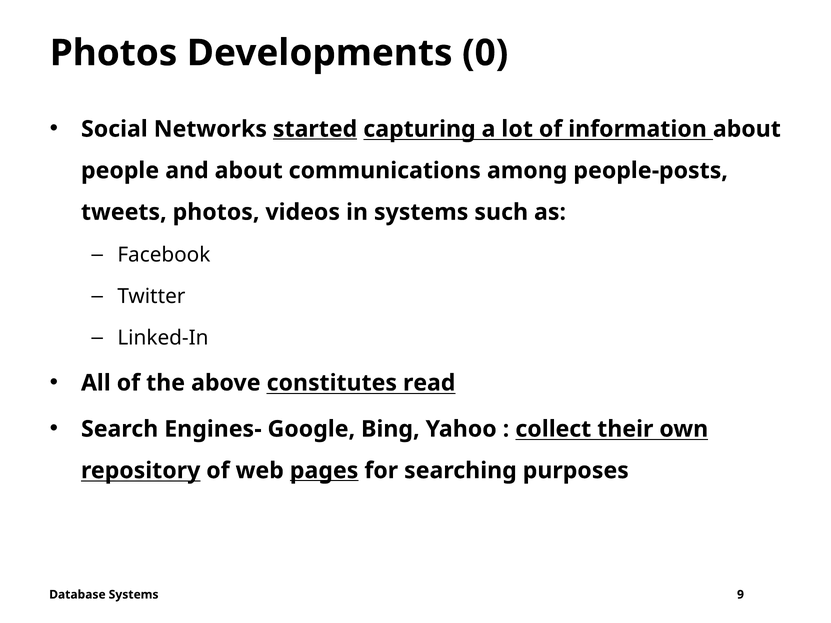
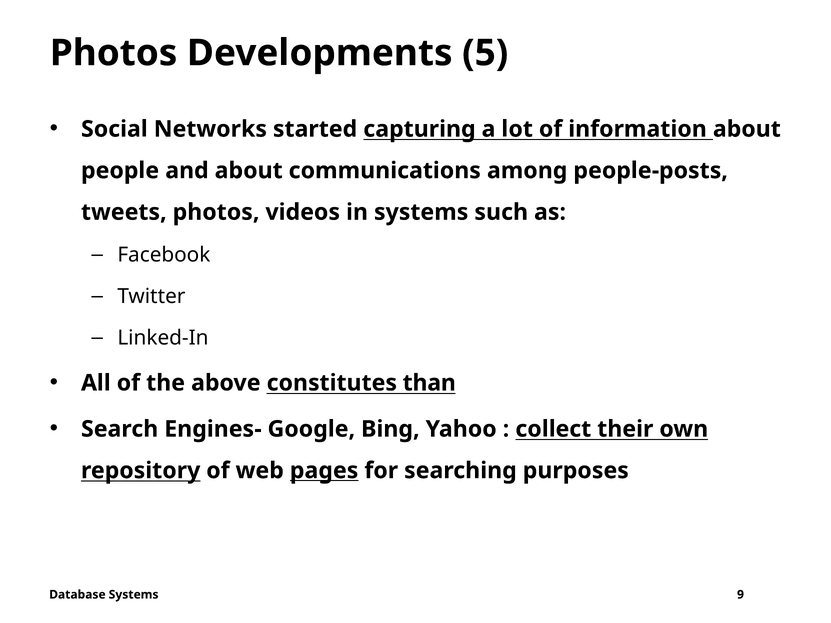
0: 0 -> 5 (485, 53)
started underline: present -> none (315, 129)
read: read -> than (429, 383)
